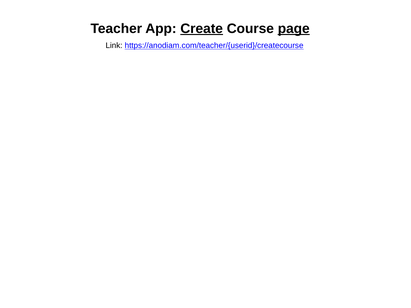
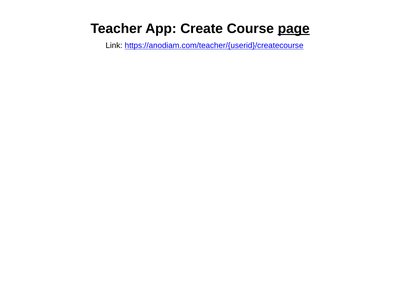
Create underline: present -> none (202, 29)
